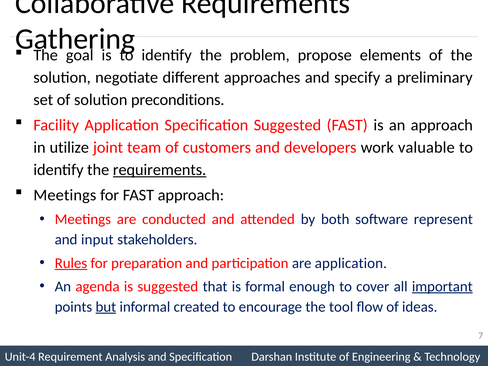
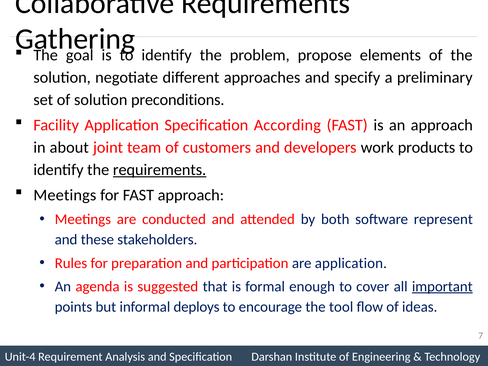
Specification Suggested: Suggested -> According (287, 125)
utilize: utilize -> about (69, 148)
valuable: valuable -> products (427, 148)
input: input -> these (97, 240)
Rules underline: present -> none (71, 263)
but underline: present -> none (106, 307)
created: created -> deploys (197, 307)
